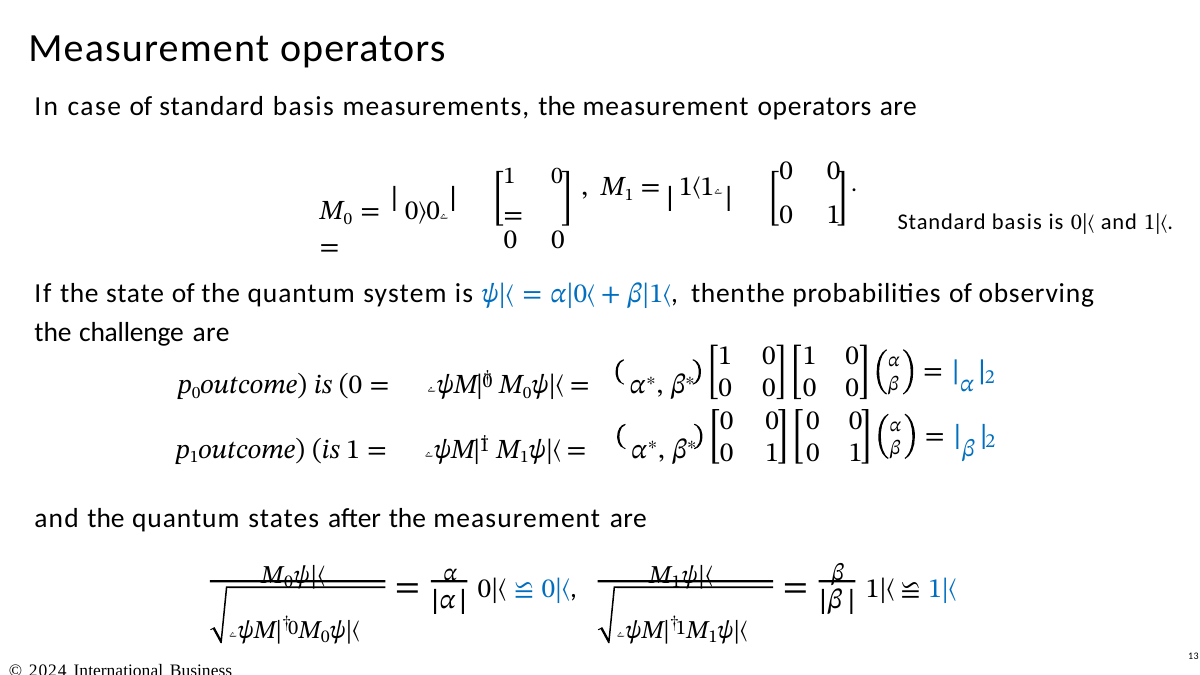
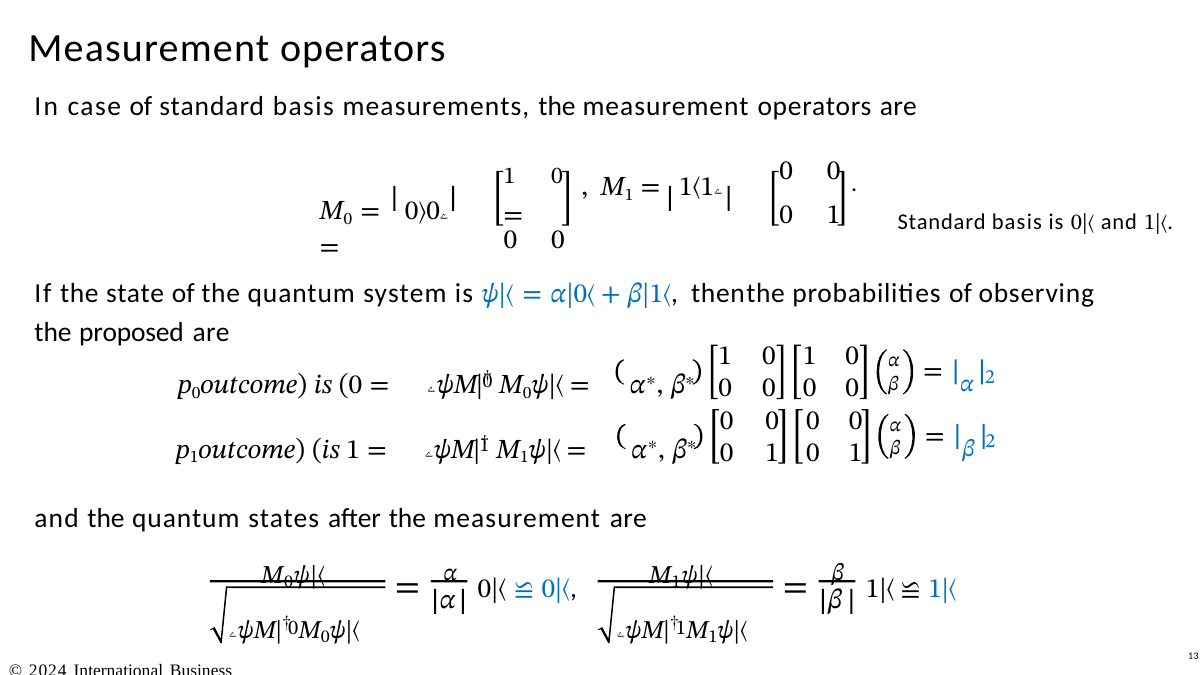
challenge: challenge -> proposed (131, 333)
